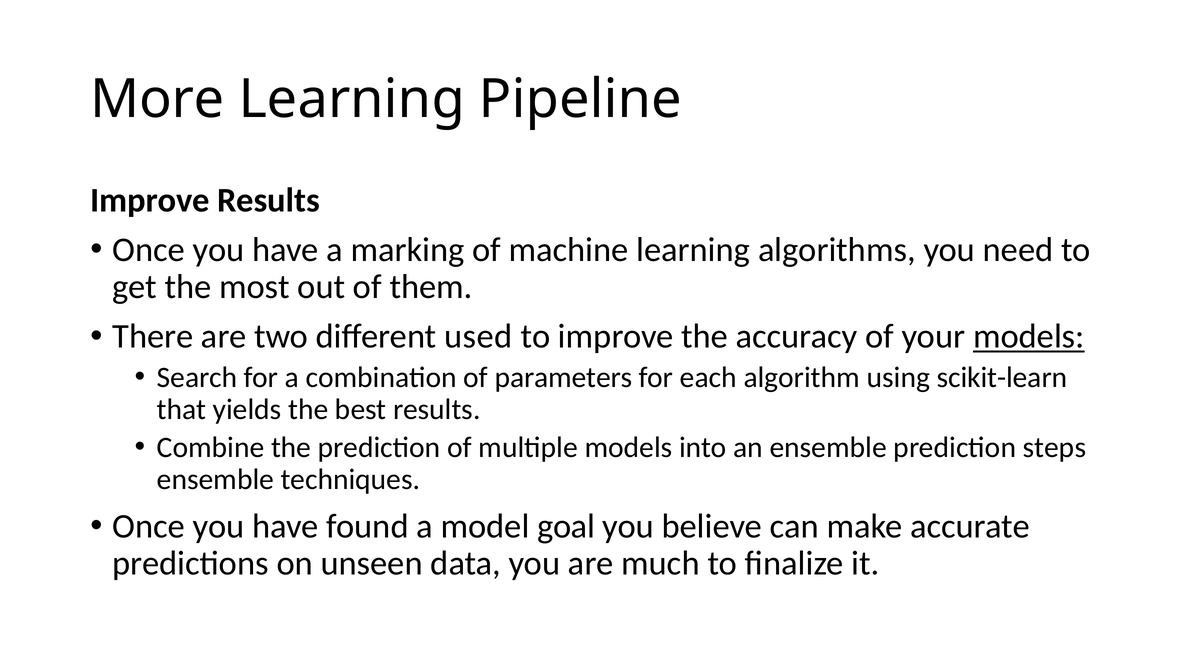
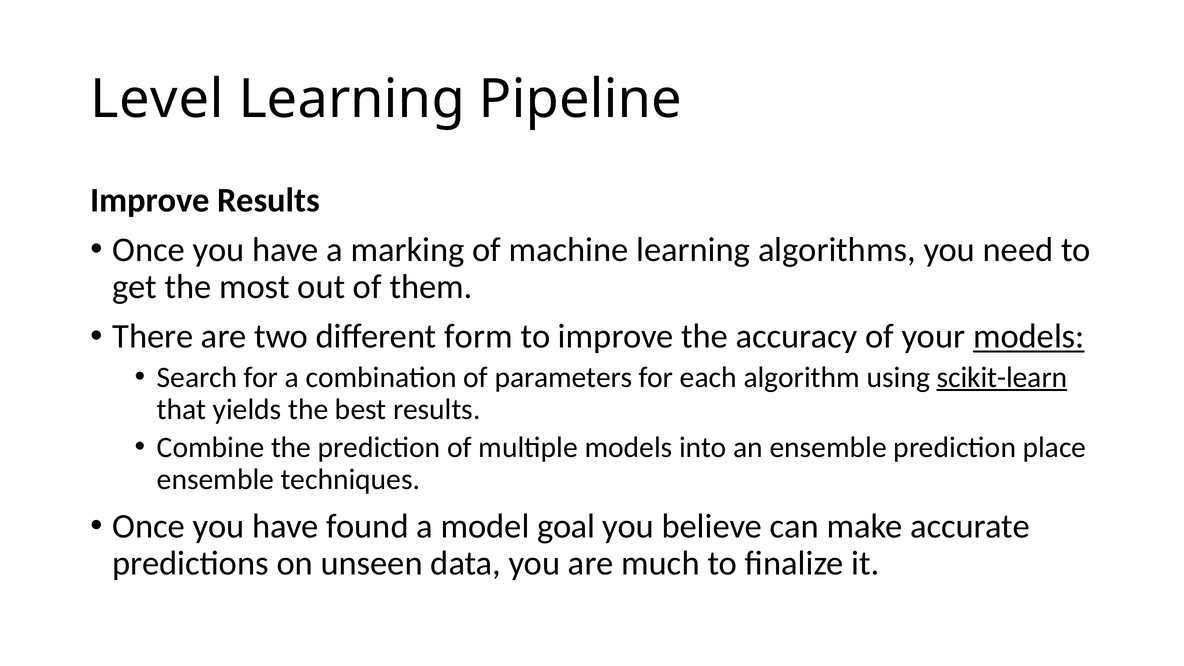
More: More -> Level (157, 99)
used: used -> form (478, 336)
scikit-learn underline: none -> present (1002, 377)
steps: steps -> place (1054, 447)
